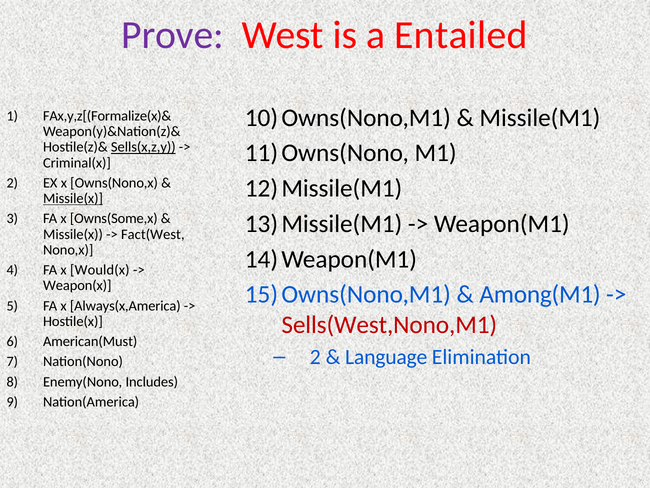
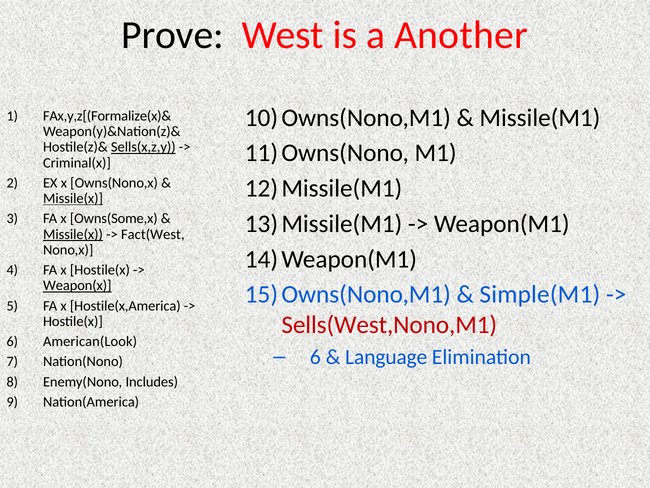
Prove colour: purple -> black (173, 35)
Entailed: Entailed -> Another (461, 35)
Missile(x underline: none -> present (73, 234)
x Would(x: Would(x -> Hostile(x (100, 270)
Weapon(x underline: none -> present (77, 285)
Among(M1: Among(M1 -> Simple(M1 (540, 294)
Always(x,America: Always(x,America -> Hostile(x,America (125, 305)
American(Must: American(Must -> American(Look (90, 341)
2: 2 -> 6 (315, 357)
